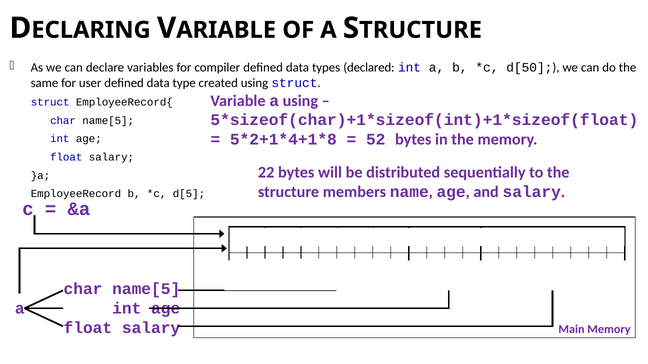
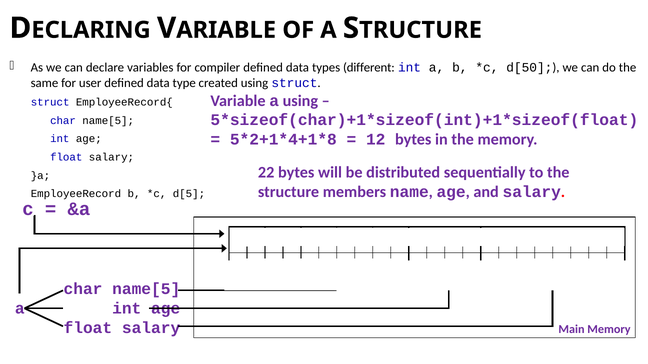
declared: declared -> different (369, 68)
52: 52 -> 12 (376, 140)
